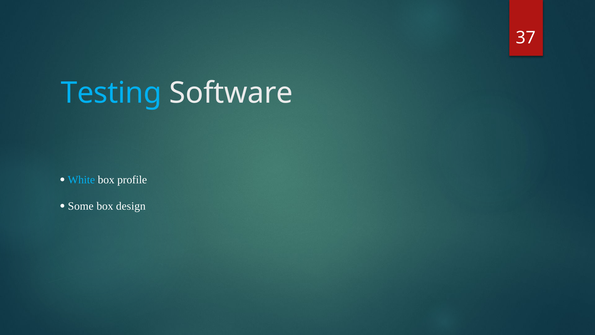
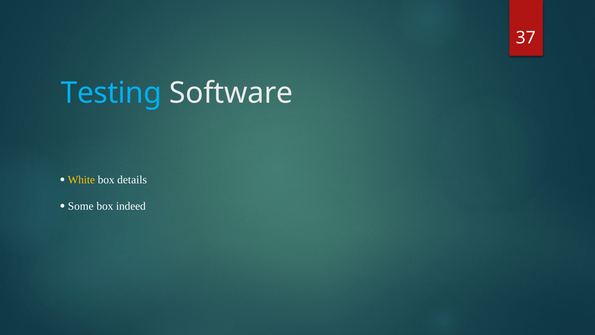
White colour: light blue -> yellow (81, 180)
profile: profile -> details (132, 180)
design: design -> indeed (131, 206)
